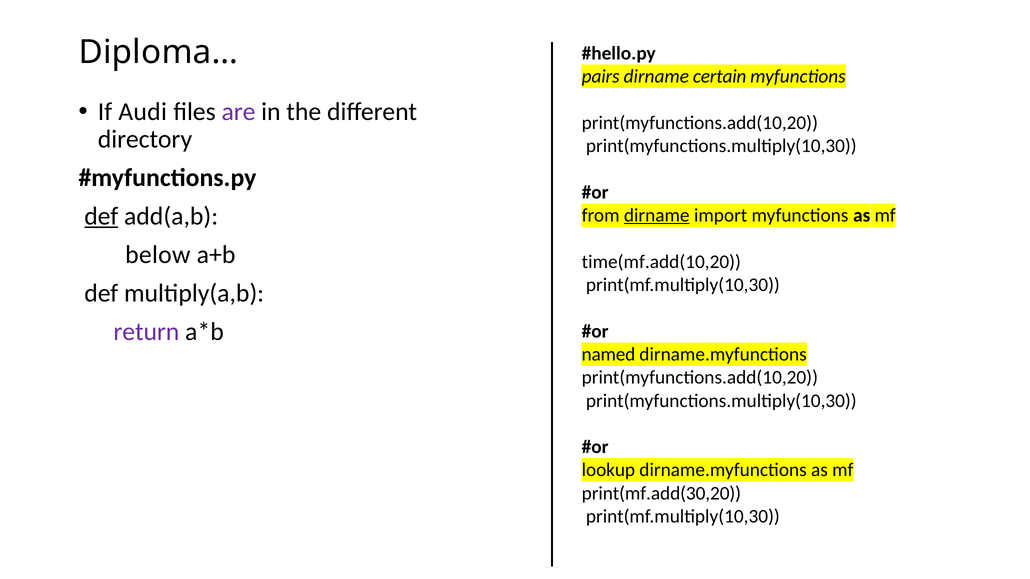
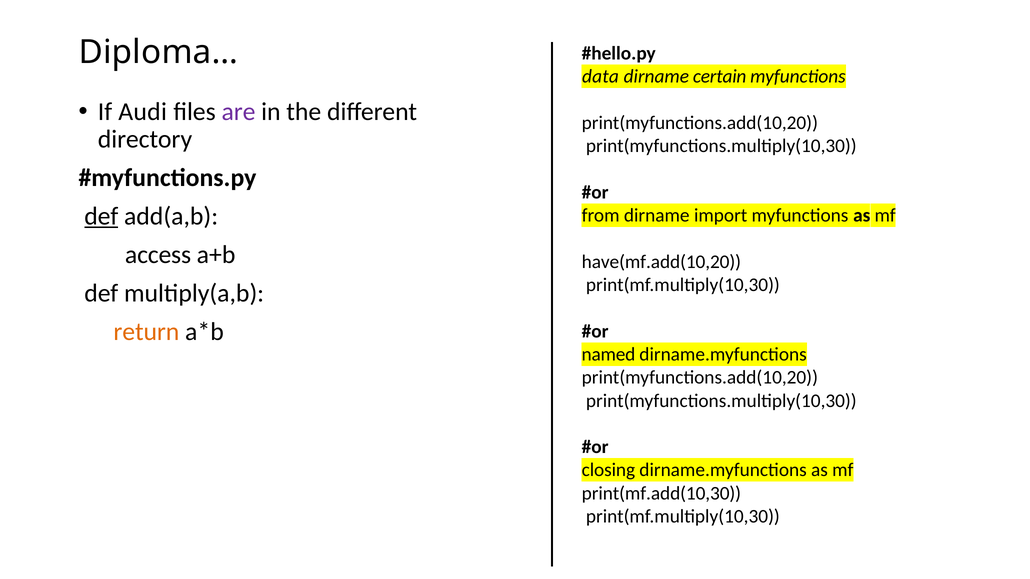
pairs: pairs -> data (600, 76)
dirname underline: present -> none (657, 215)
below: below -> access (158, 255)
time(mf.add(10,20: time(mf.add(10,20 -> have(mf.add(10,20 (661, 262)
return colour: purple -> orange (146, 332)
lookup: lookup -> closing (608, 470)
print(mf.add(30,20: print(mf.add(30,20 -> print(mf.add(10,30 (661, 494)
